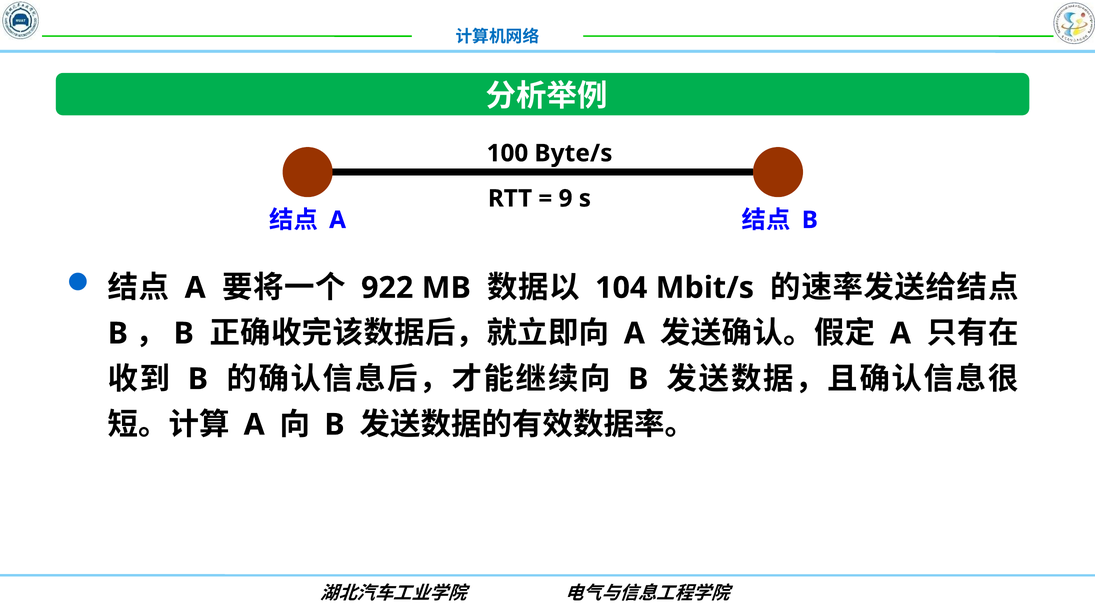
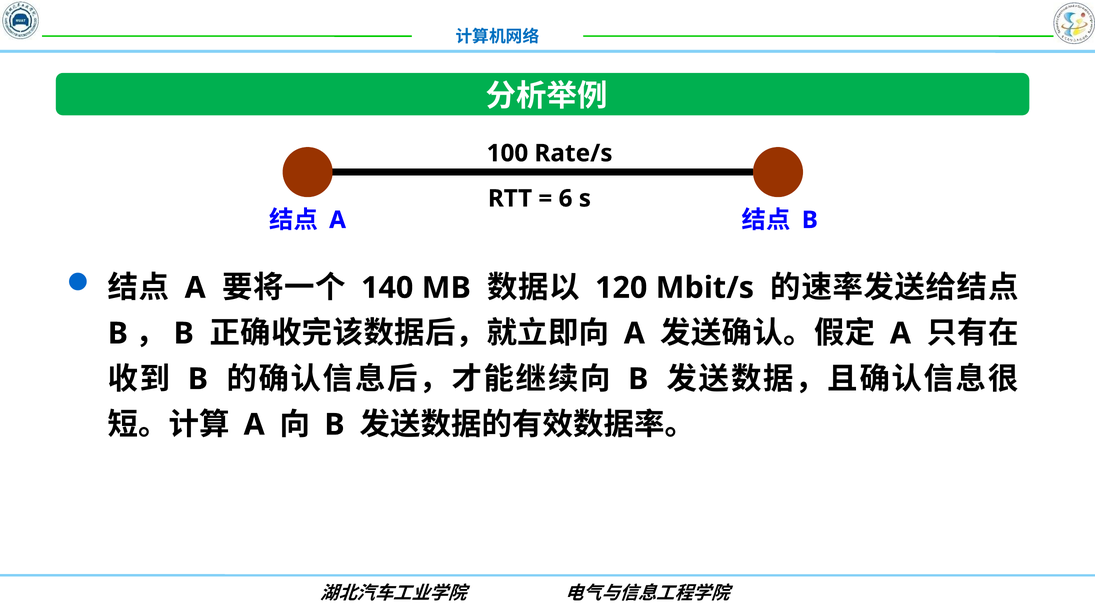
Byte/s: Byte/s -> Rate/s (573, 153)
9: 9 -> 6 (566, 199)
922: 922 -> 140 (387, 288)
104: 104 -> 120 (621, 288)
